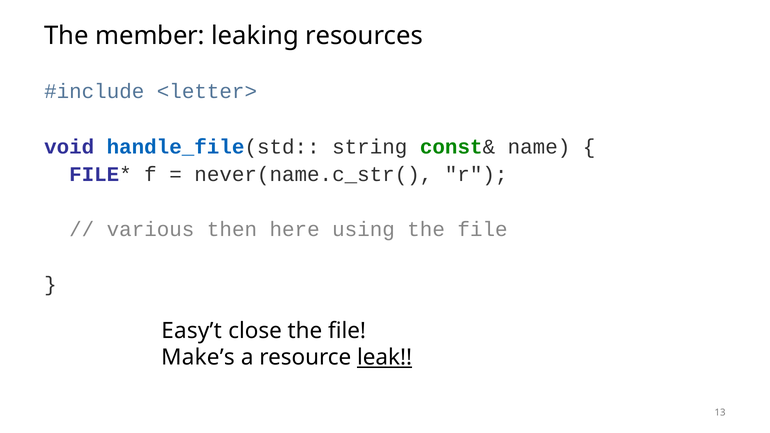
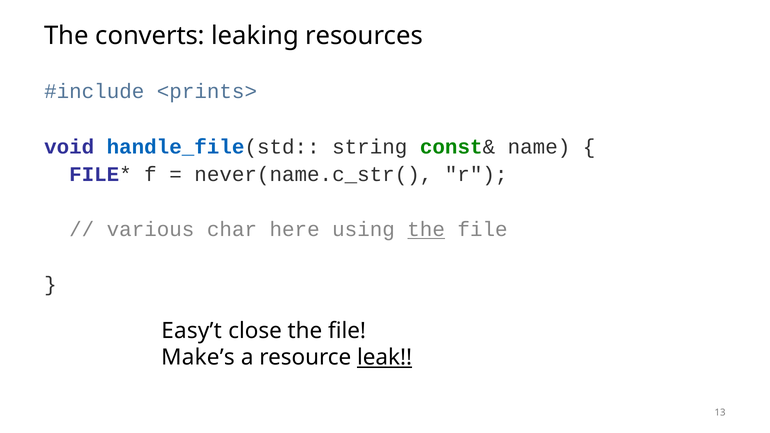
member: member -> converts (150, 36)
<letter>: <letter> -> <prints> (207, 92)
then: then -> char (232, 229)
the underline: none -> present (426, 229)
